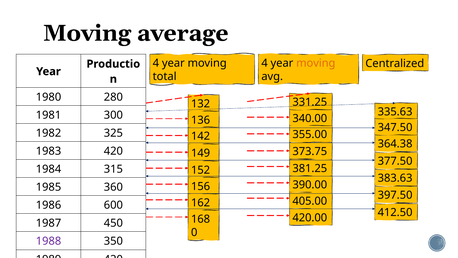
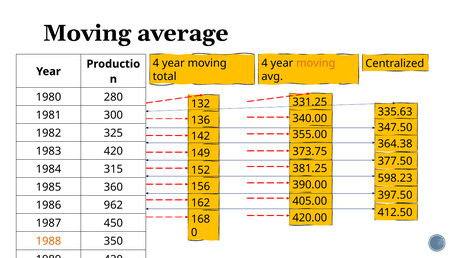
383.63: 383.63 -> 598.23 (395, 178)
600: 600 -> 962 (113, 205)
1988 colour: purple -> orange (49, 241)
